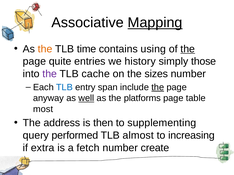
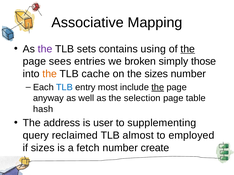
Mapping underline: present -> none (155, 23)
the colour: orange -> purple (45, 49)
time: time -> sets (87, 49)
quite: quite -> sees (60, 62)
history: history -> broken (140, 62)
the colour: purple -> orange (50, 74)
span: span -> most (108, 87)
well underline: present -> none (86, 98)
platforms: platforms -> selection (142, 98)
most: most -> hash (43, 109)
then: then -> user (103, 123)
performed: performed -> reclaimed (75, 136)
increasing: increasing -> employed (191, 136)
if extra: extra -> sizes (43, 148)
